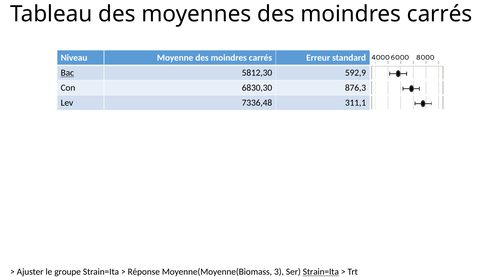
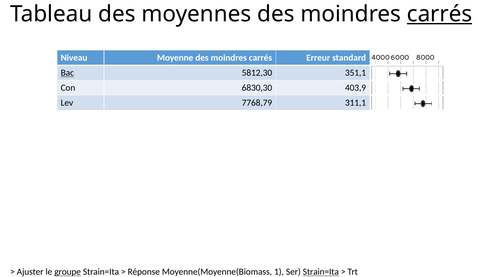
carrés underline: none -> present (440, 14)
592,9: 592,9 -> 351,1 (356, 73)
876,3: 876,3 -> 403,9 (356, 88)
7336,48: 7336,48 -> 7768,79 (257, 103)
groupe underline: none -> present (68, 272)
3: 3 -> 1 (279, 272)
